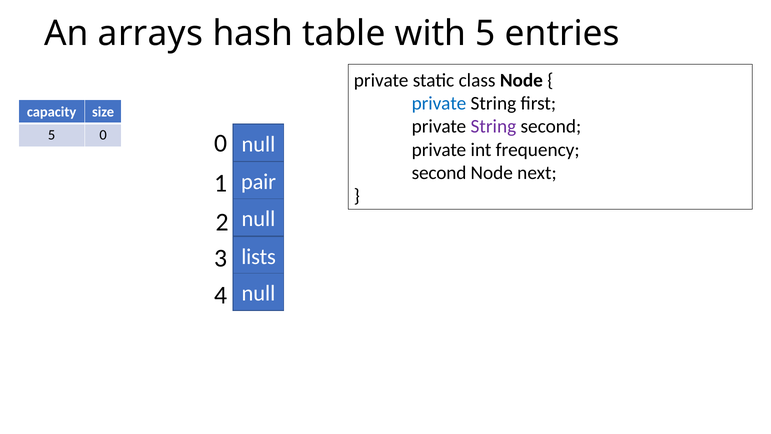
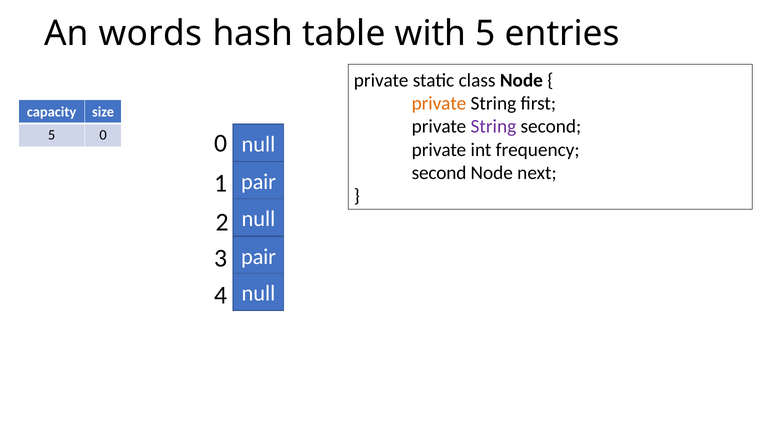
arrays: arrays -> words (151, 33)
private colour: blue -> orange (439, 103)
lists: lists -> pair (259, 257)
